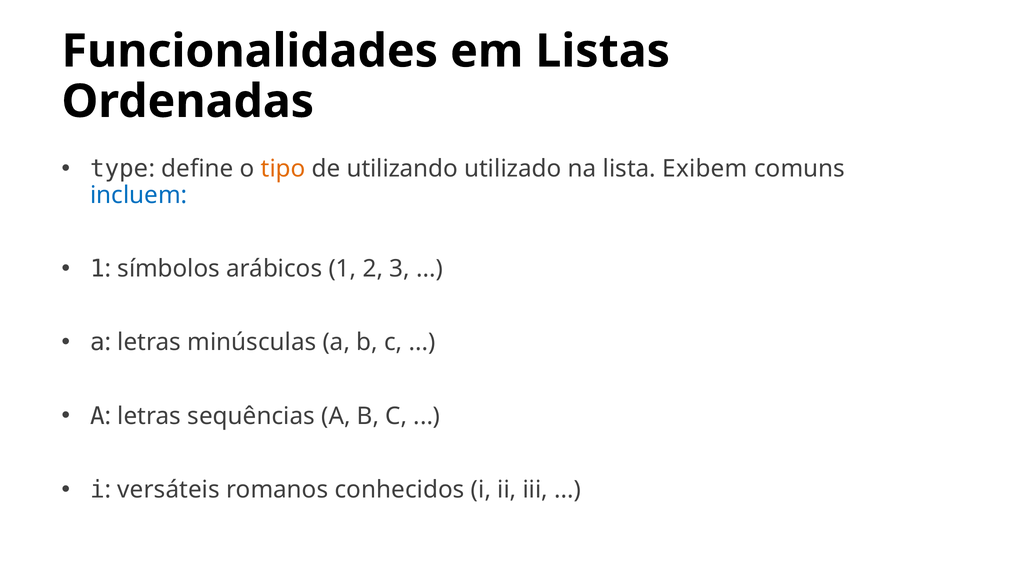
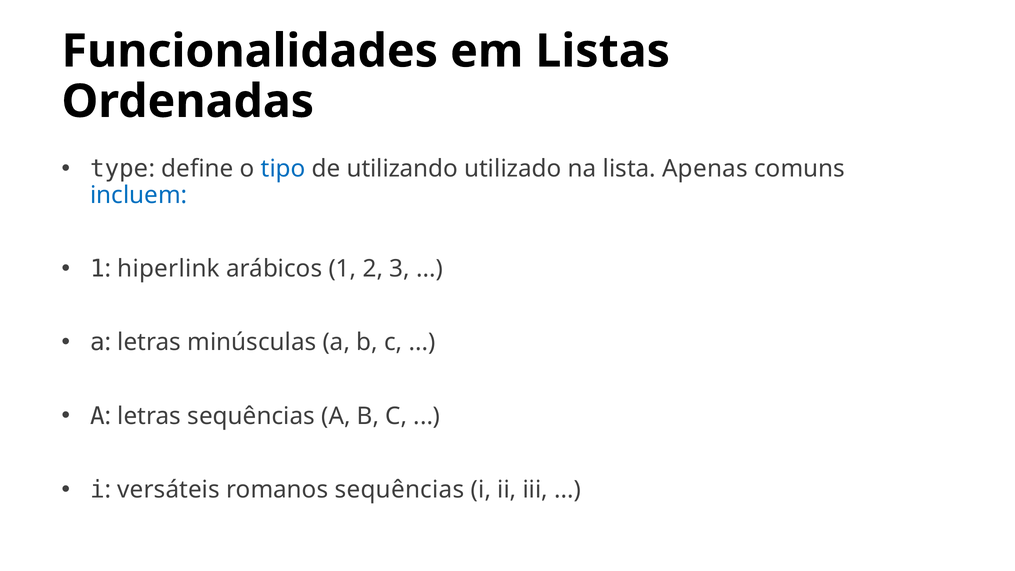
tipo colour: orange -> blue (283, 169)
Exibem: Exibem -> Apenas (705, 169)
símbolos: símbolos -> hiperlink (169, 269)
romanos conhecidos: conhecidos -> sequências (400, 490)
